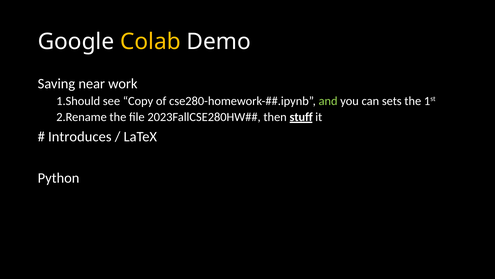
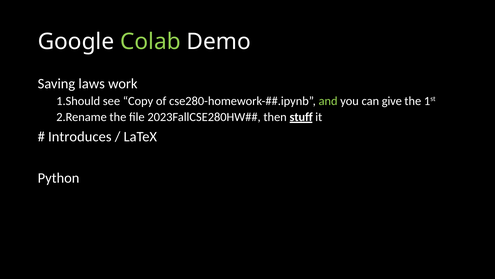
Colab colour: yellow -> light green (150, 42)
near: near -> laws (92, 84)
sets: sets -> give (392, 101)
